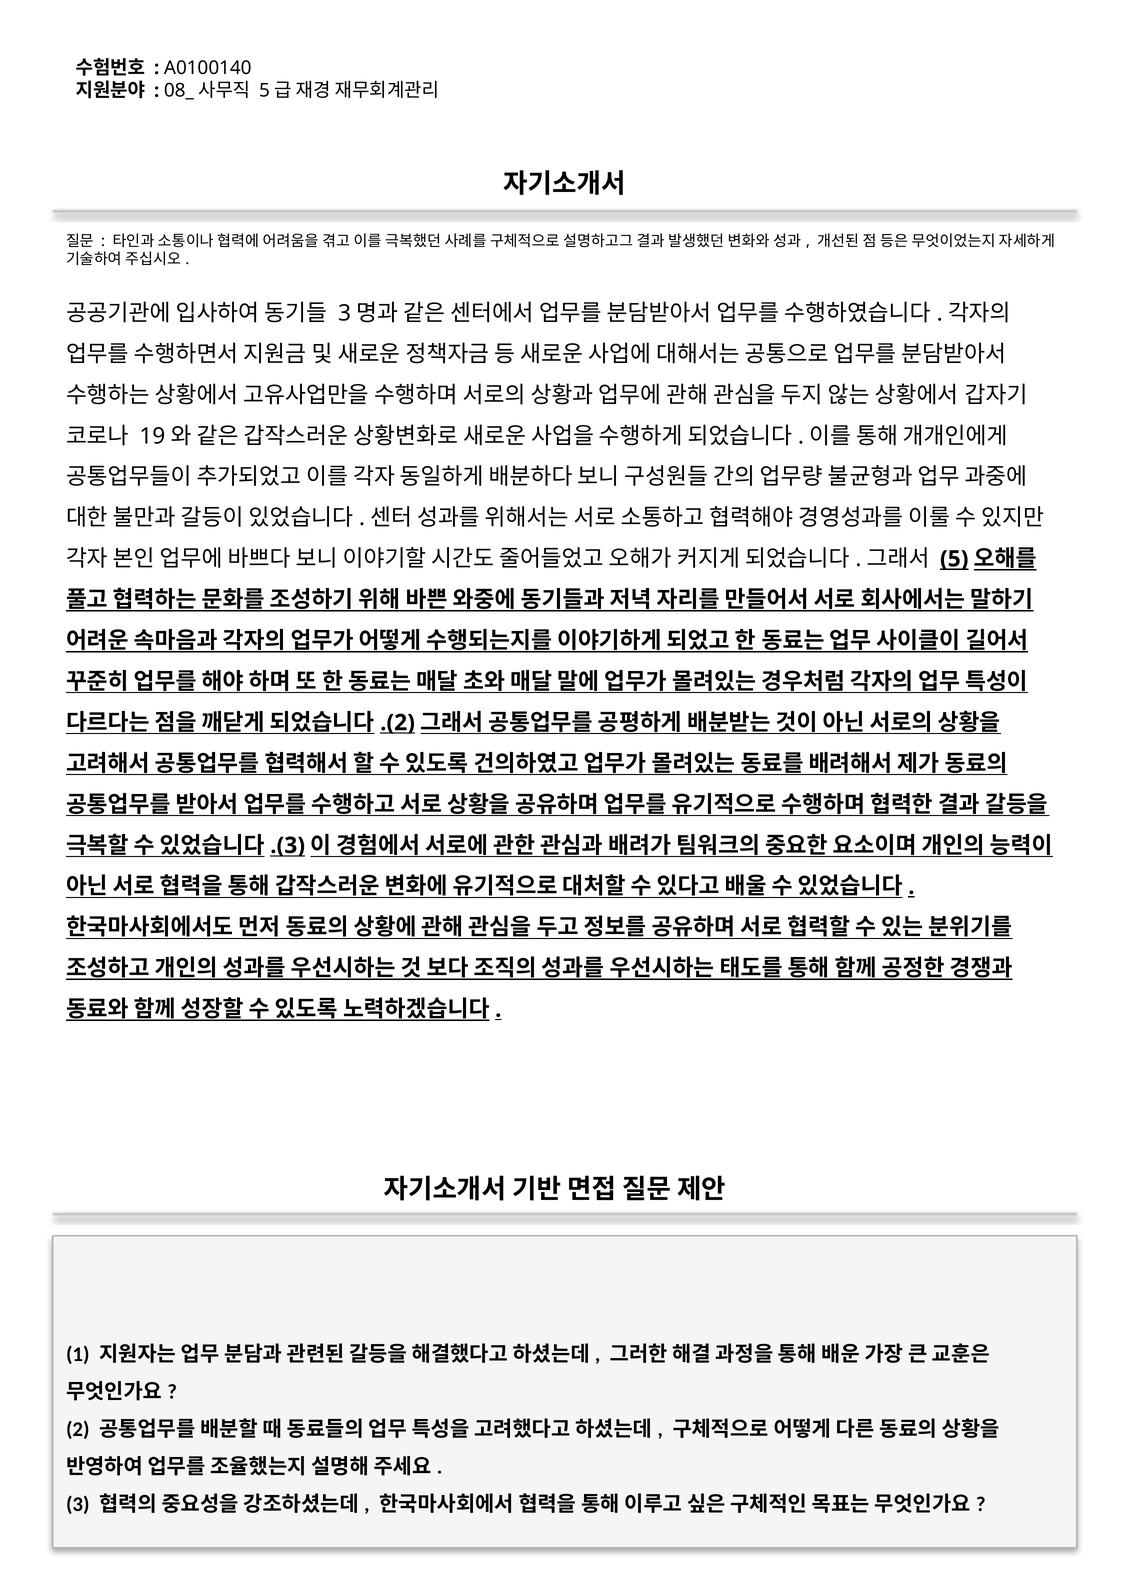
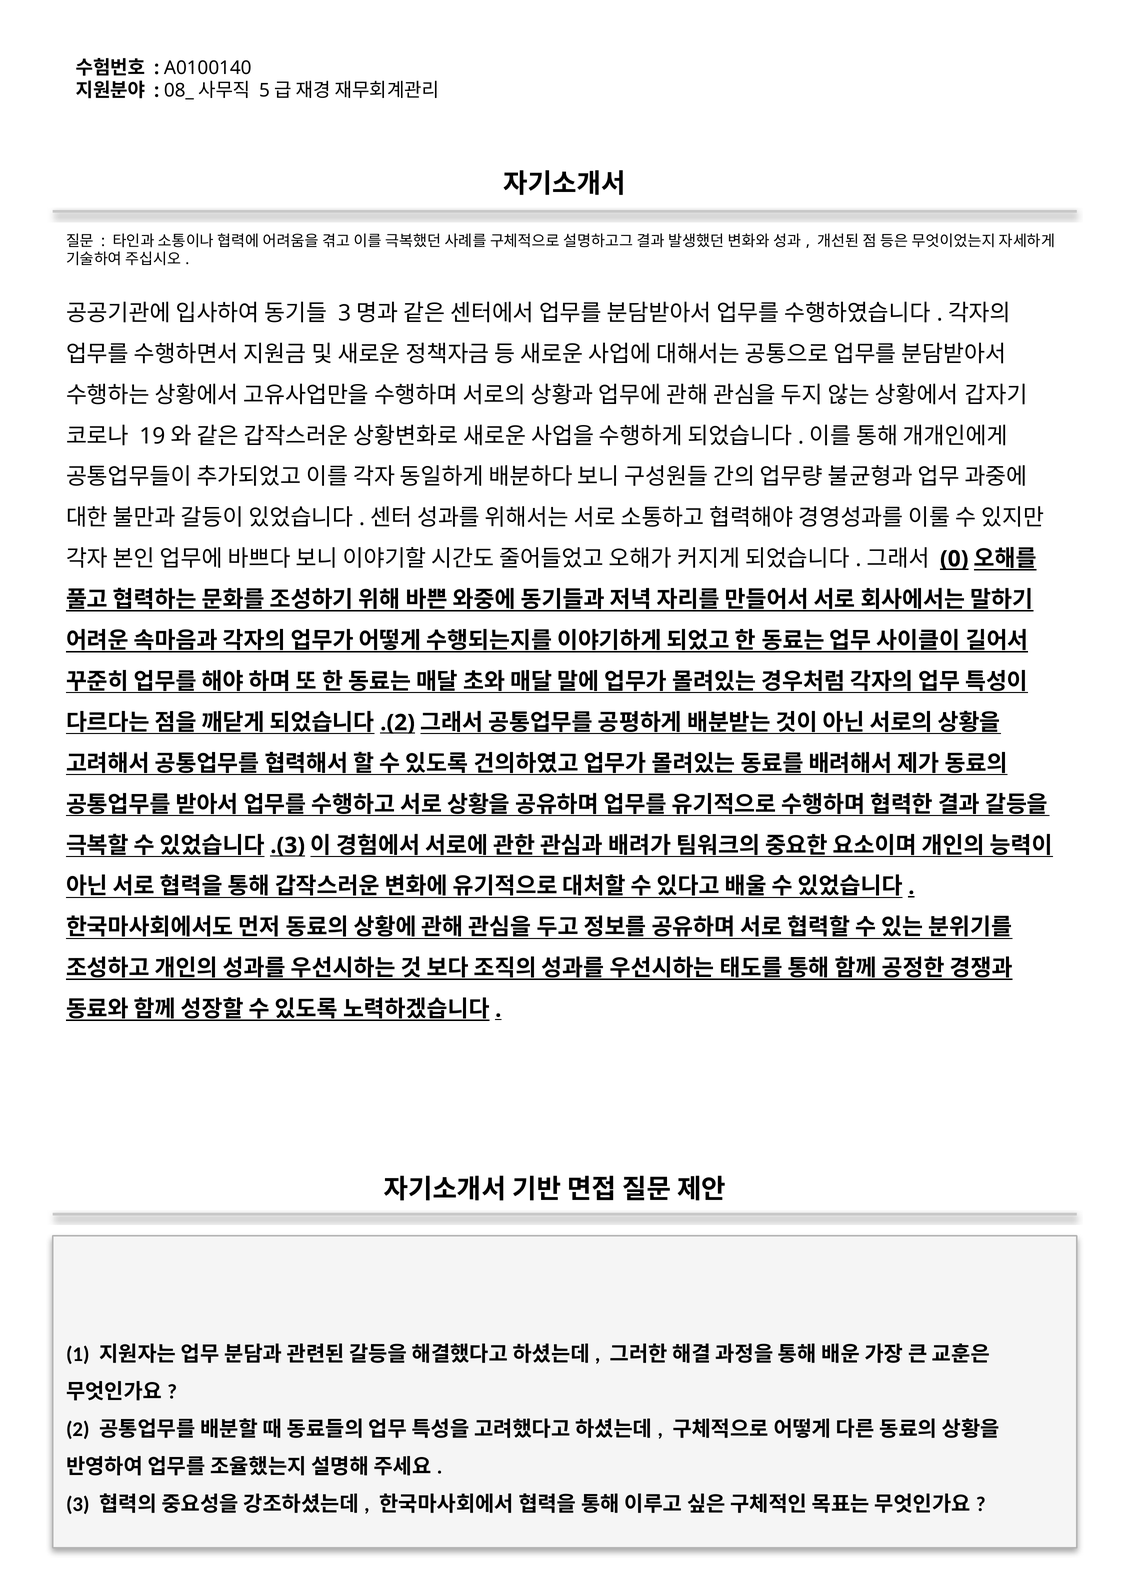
5: 5 -> 0 (954, 559)
